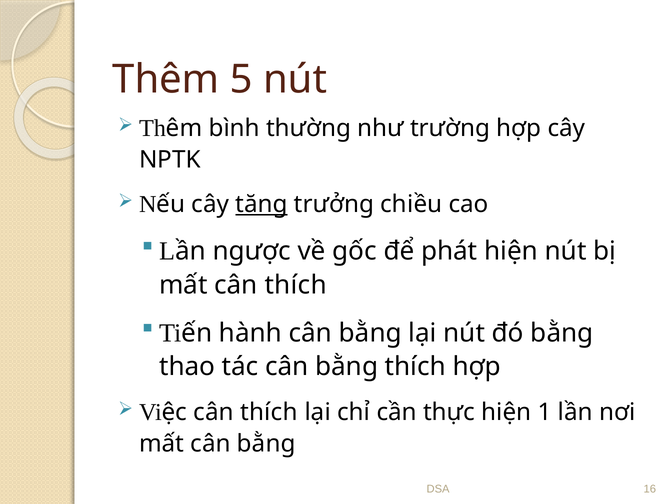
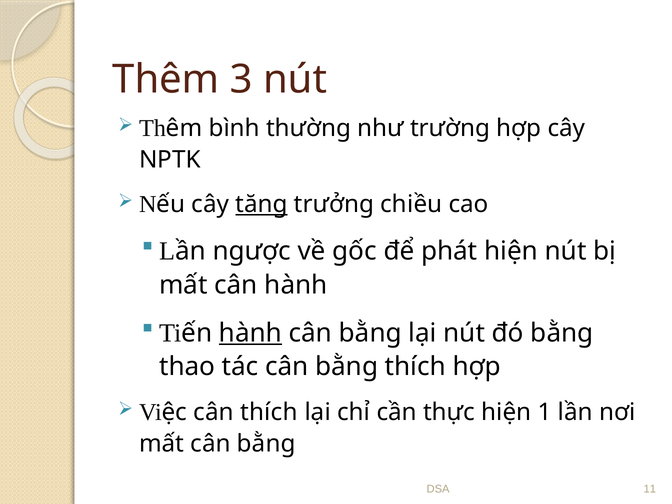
5: 5 -> 3 (241, 80)
mất cân thích: thích -> hành (296, 285)
hành underline: none -> present (250, 333)
16: 16 -> 11 (650, 489)
